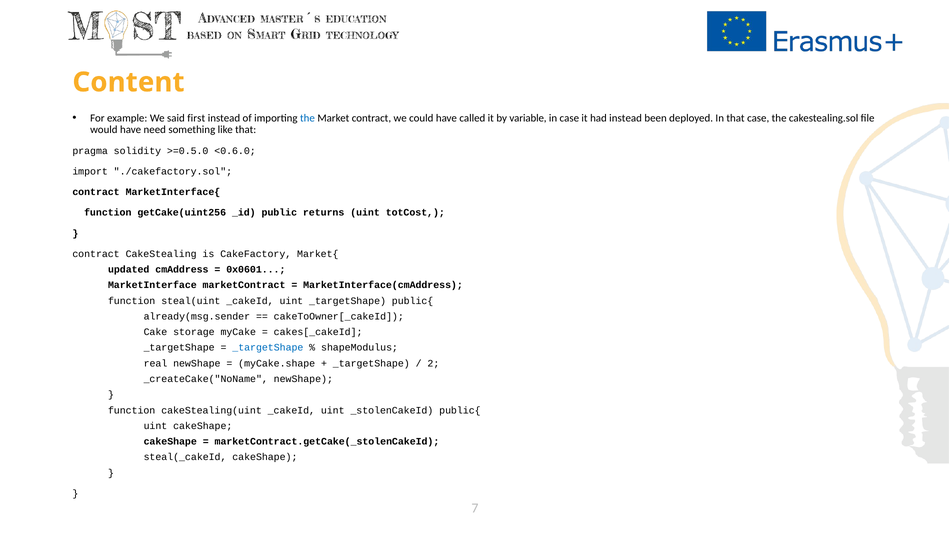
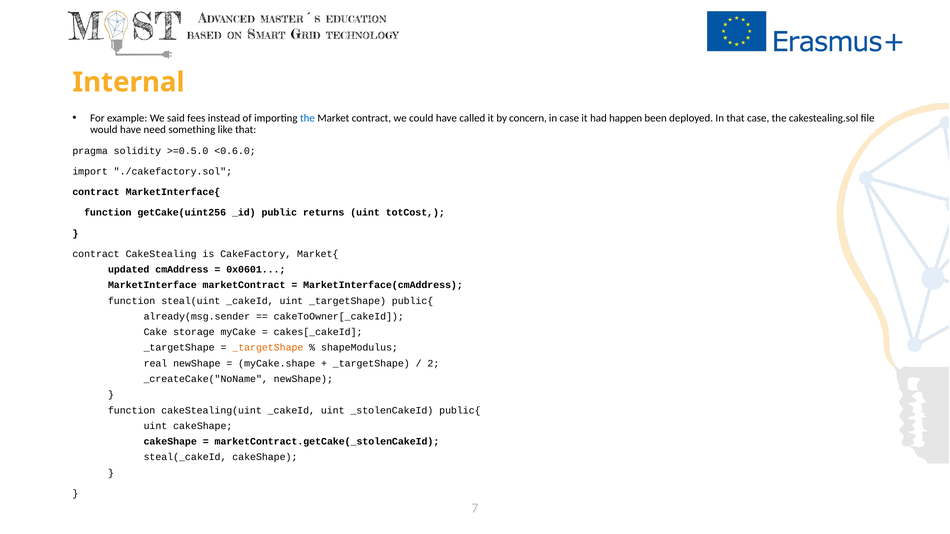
Content: Content -> Internal (129, 82)
first: first -> fees (196, 118)
variable: variable -> concern (528, 118)
had instead: instead -> happen (626, 118)
_targetShape colour: blue -> orange (268, 348)
